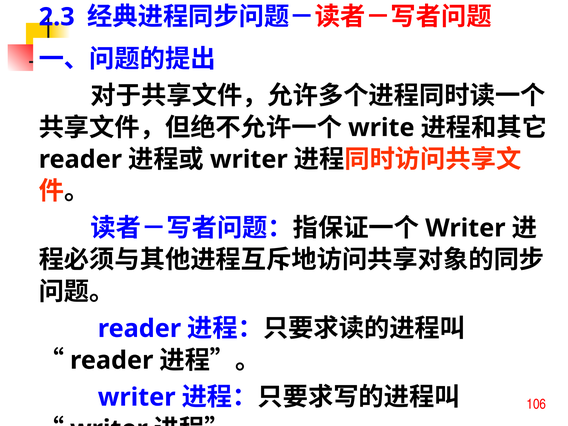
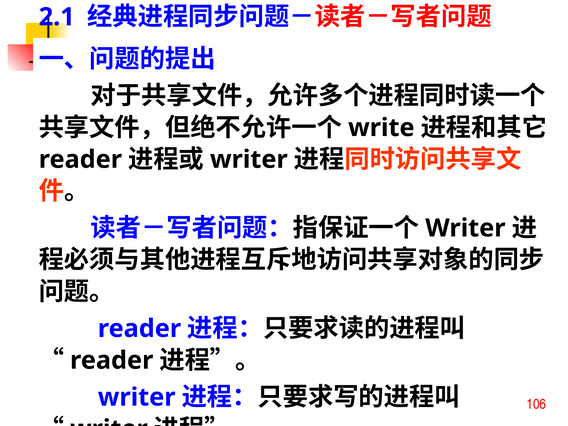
2.3: 2.3 -> 2.1 (57, 17)
